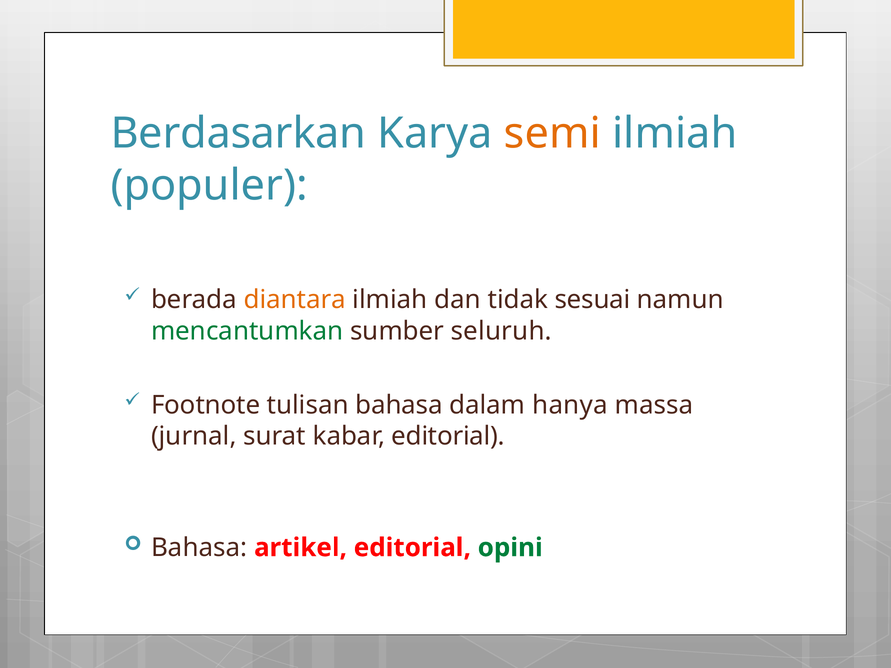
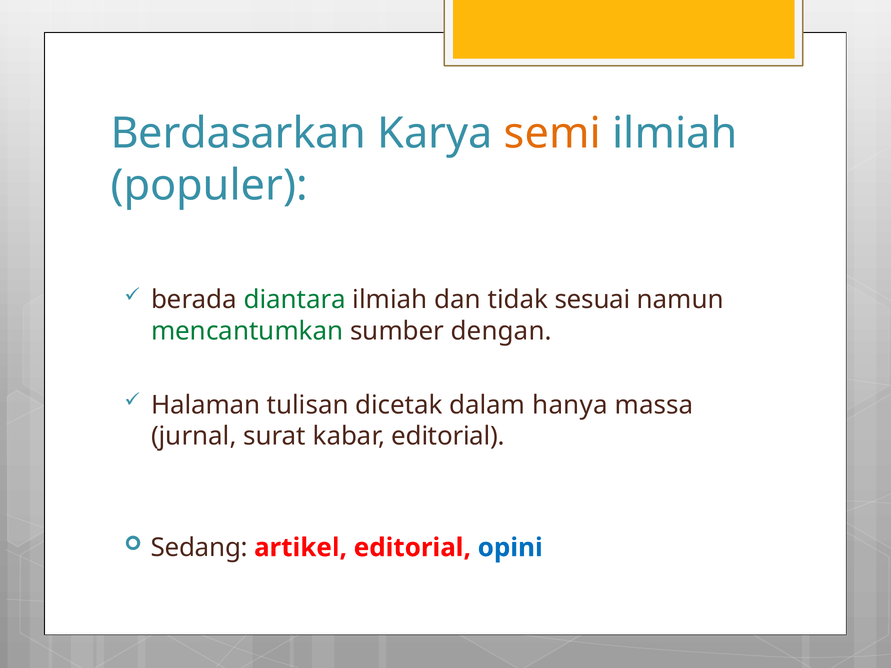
diantara colour: orange -> green (295, 300)
seluruh: seluruh -> dengan (501, 331)
Footnote: Footnote -> Halaman (206, 405)
tulisan bahasa: bahasa -> dicetak (399, 405)
Bahasa: Bahasa -> Sedang (199, 548)
opini colour: green -> blue (510, 548)
